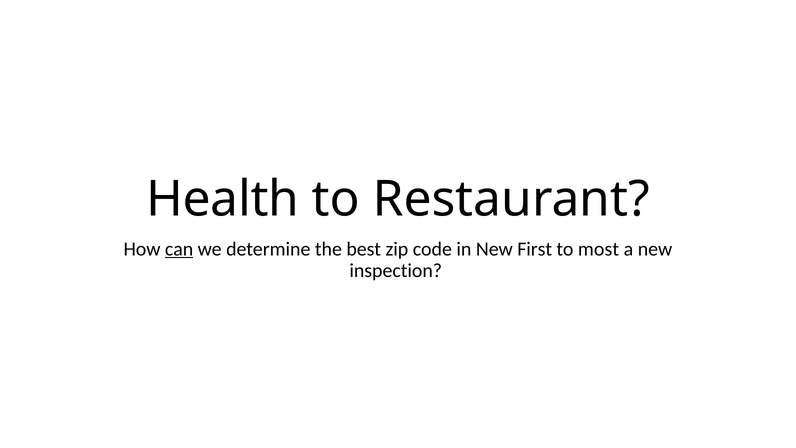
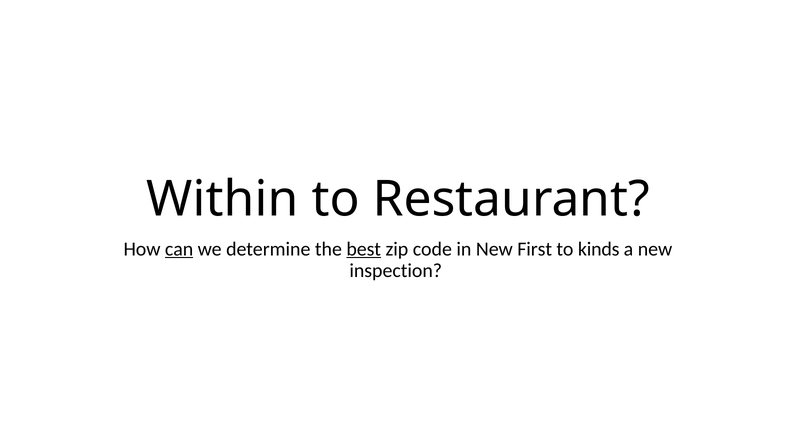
Health: Health -> Within (222, 199)
best underline: none -> present (364, 249)
most: most -> kinds (599, 249)
